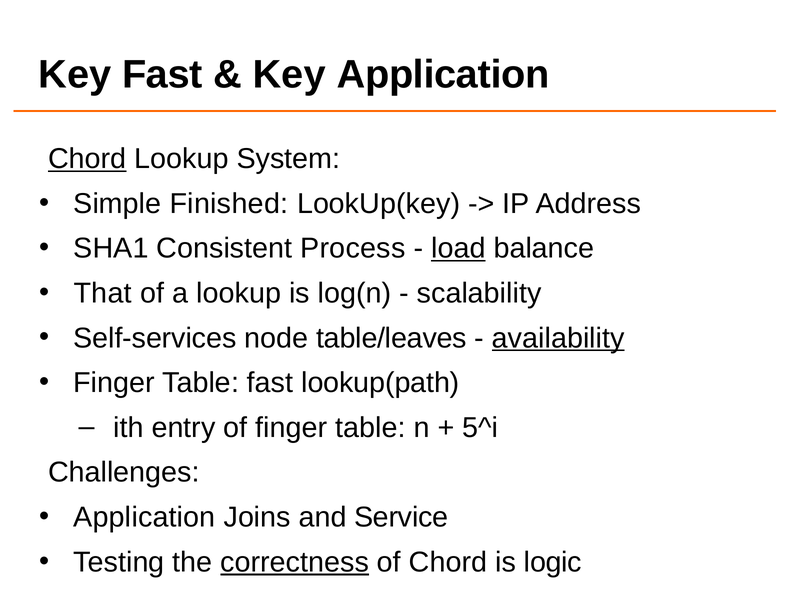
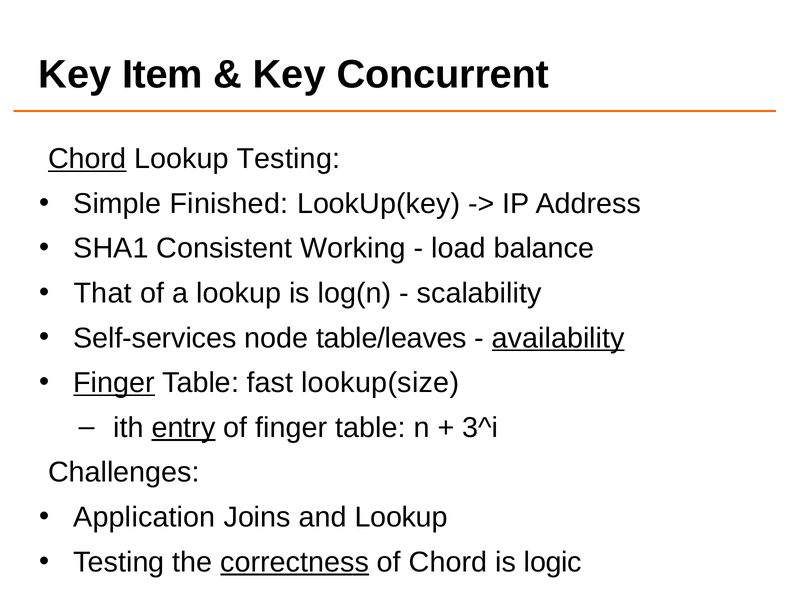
Key Fast: Fast -> Item (162, 75)
Key Application: Application -> Concurrent (443, 75)
Lookup System: System -> Testing (288, 159)
Process: Process -> Working (353, 248)
load underline: present -> none (458, 248)
Finger underline: none -> present (114, 383)
lookup(path: lookup(path -> lookup(size (380, 383)
entry underline: none -> present (183, 428)
5^i: 5^i -> 3^i (480, 428)
and Service: Service -> Lookup (401, 517)
